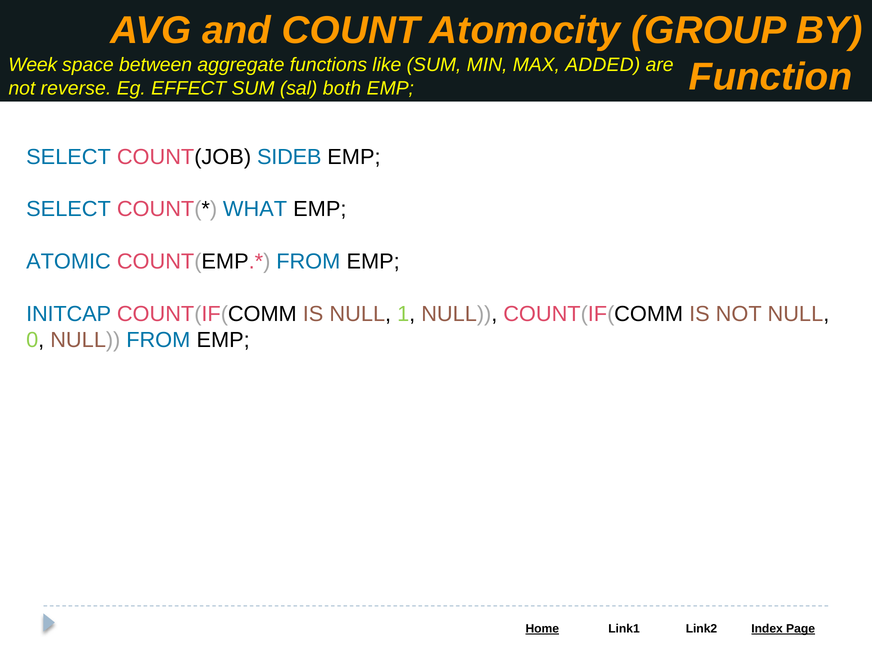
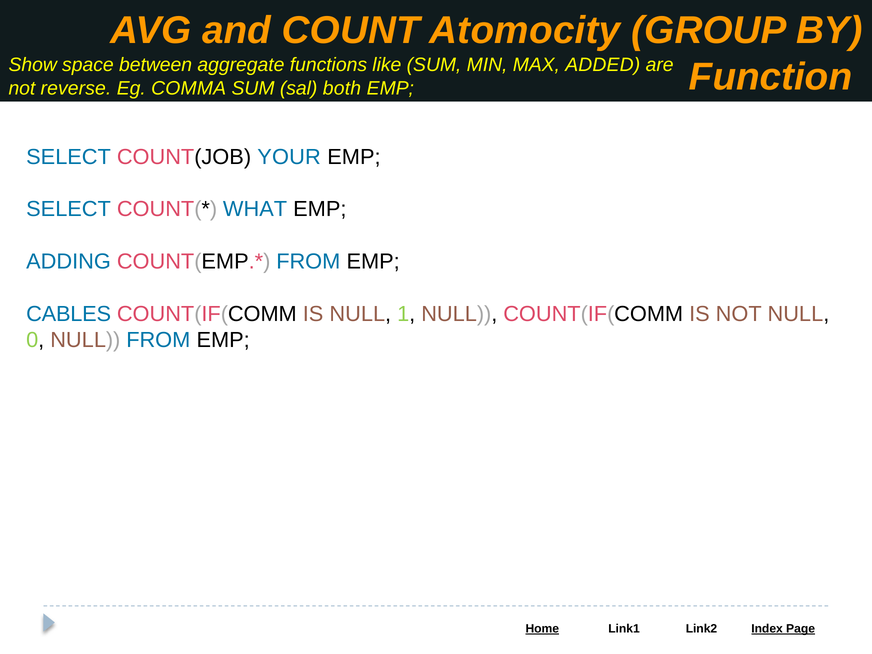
Week: Week -> Show (33, 65)
EFFECT: EFFECT -> COMMA (189, 88)
SIDEB: SIDEB -> YOUR (289, 157)
ATOMIC: ATOMIC -> ADDING (69, 262)
INITCAP: INITCAP -> CABLES (69, 314)
